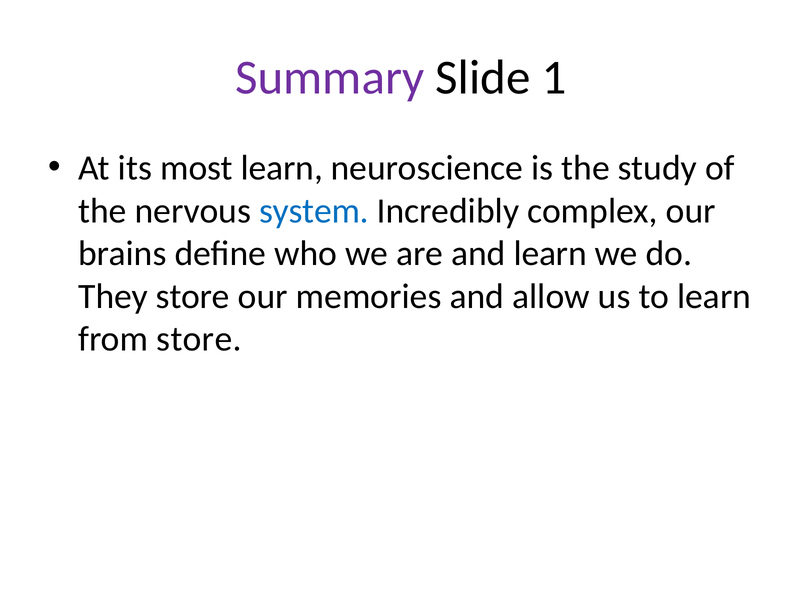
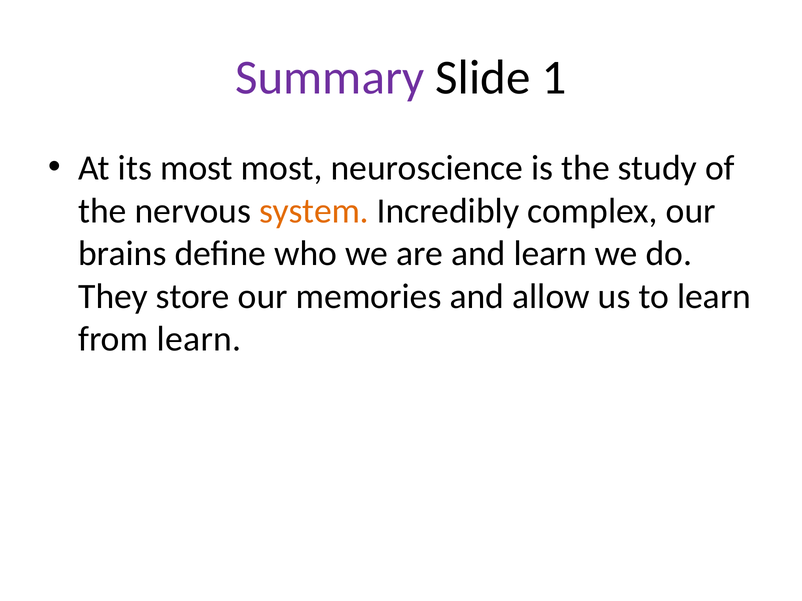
most learn: learn -> most (282, 168)
system colour: blue -> orange (314, 211)
from store: store -> learn (199, 339)
